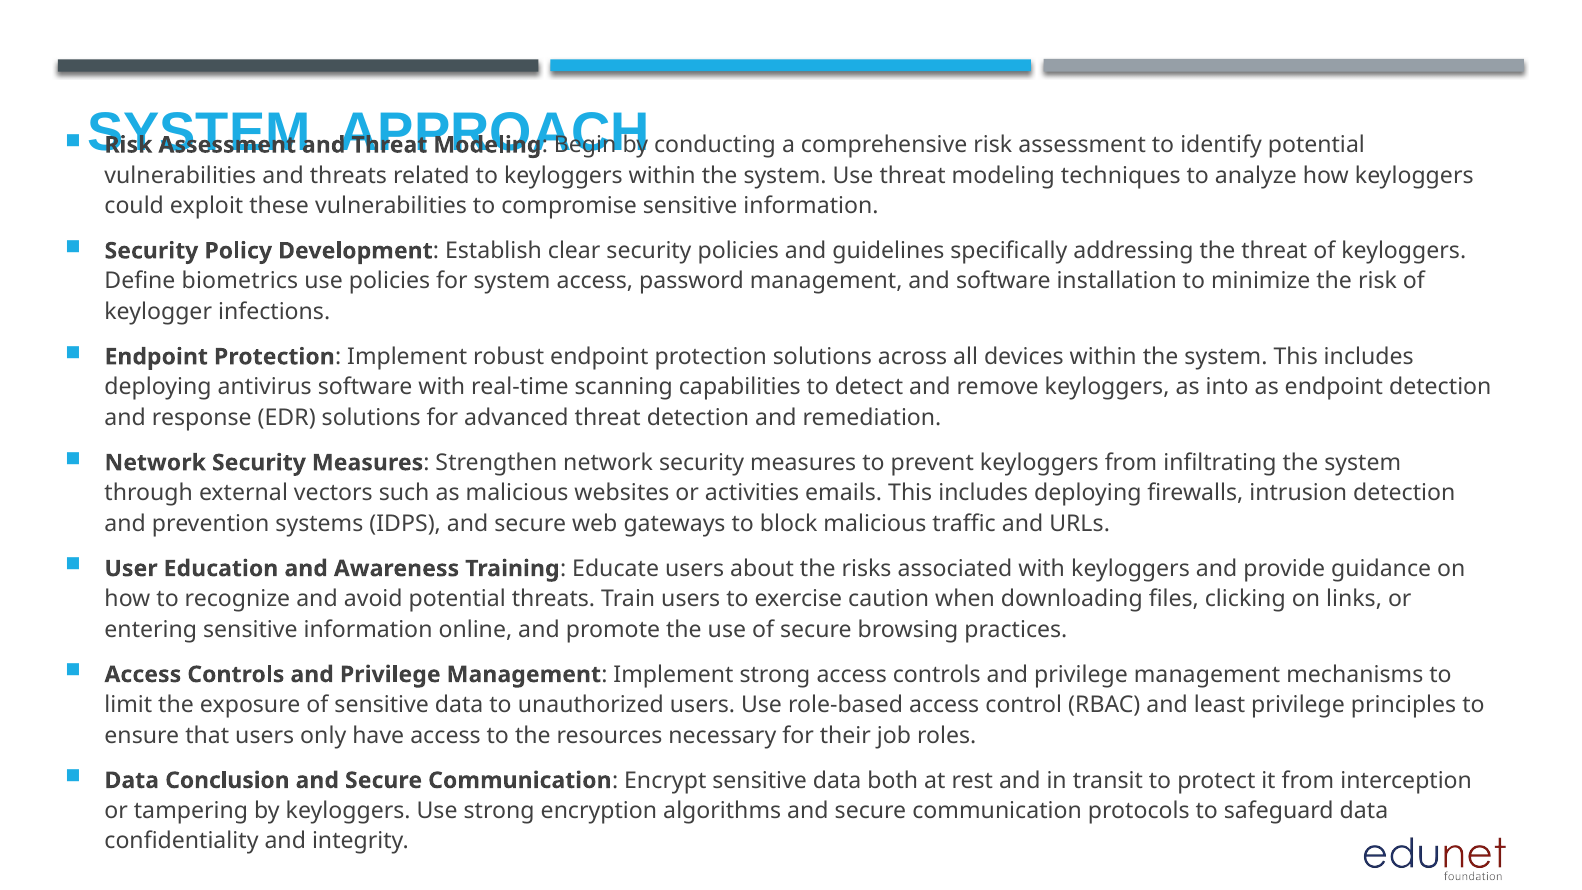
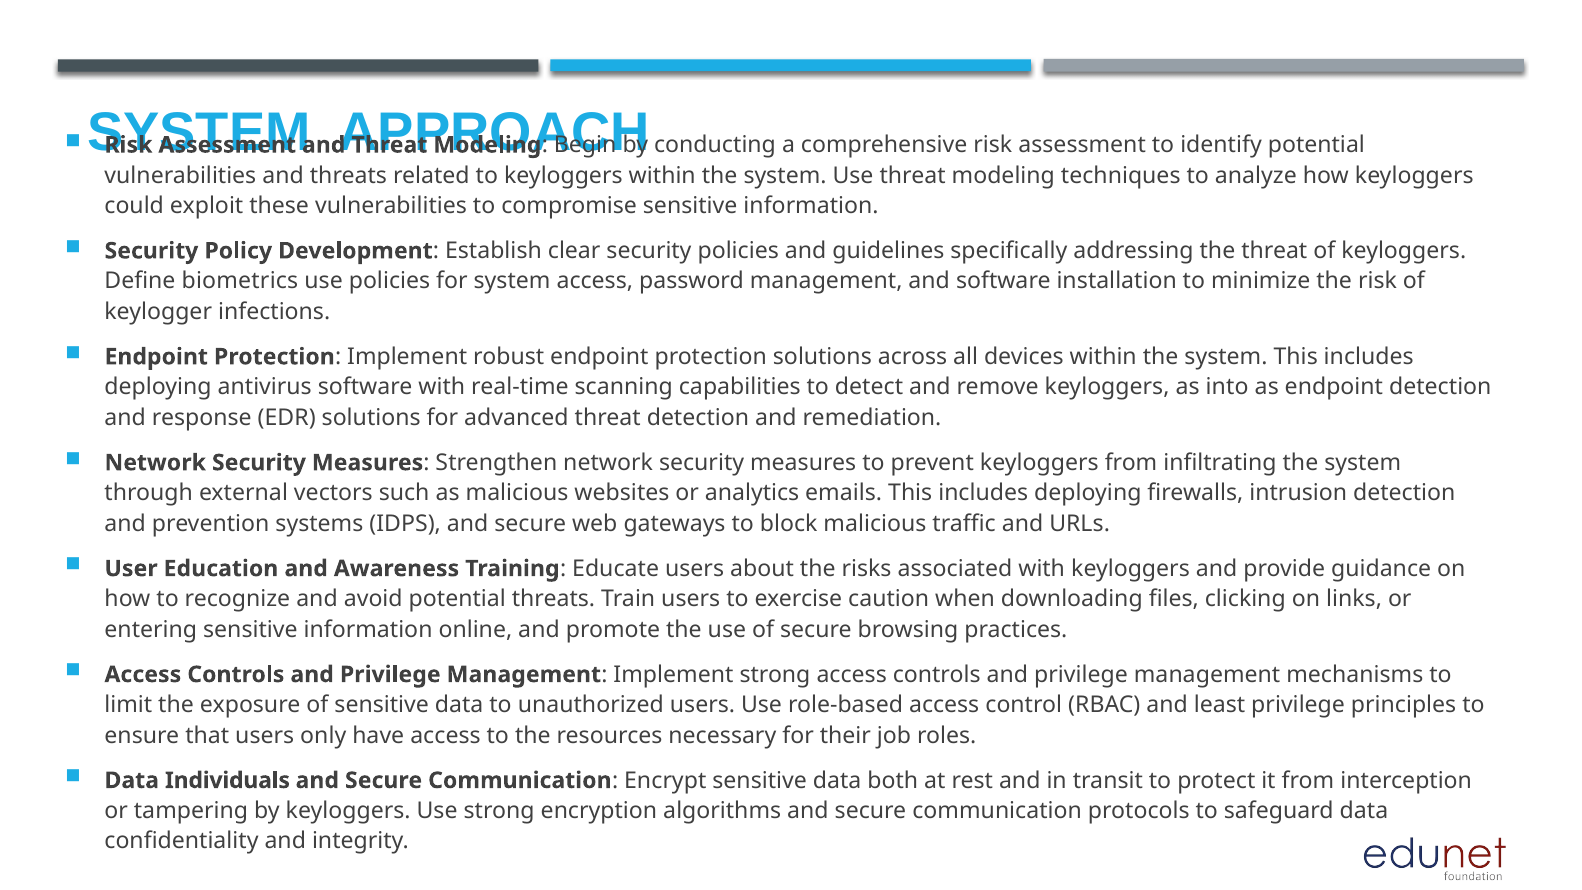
activities: activities -> analytics (752, 493)
Conclusion: Conclusion -> Individuals (227, 780)
